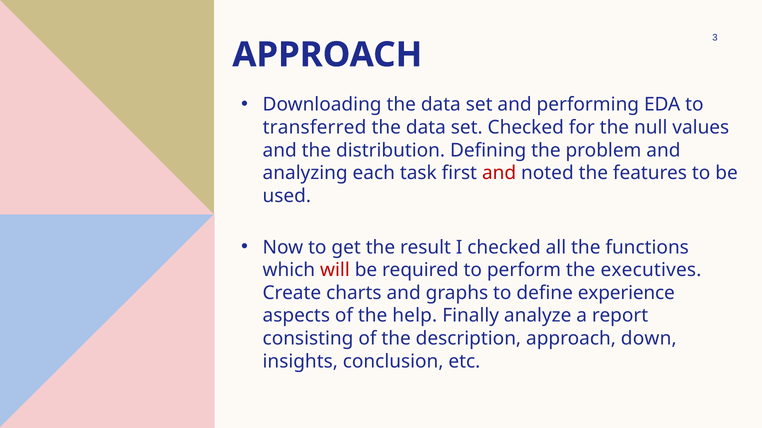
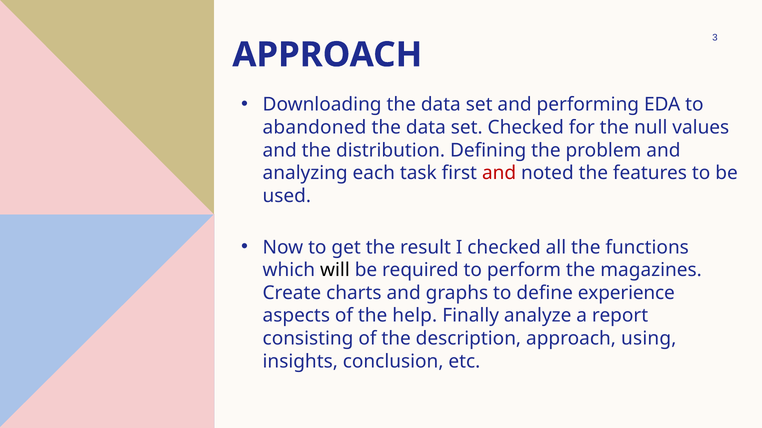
transferred: transferred -> abandoned (315, 128)
will colour: red -> black (335, 270)
executives: executives -> magazines (651, 270)
down: down -> using (649, 339)
